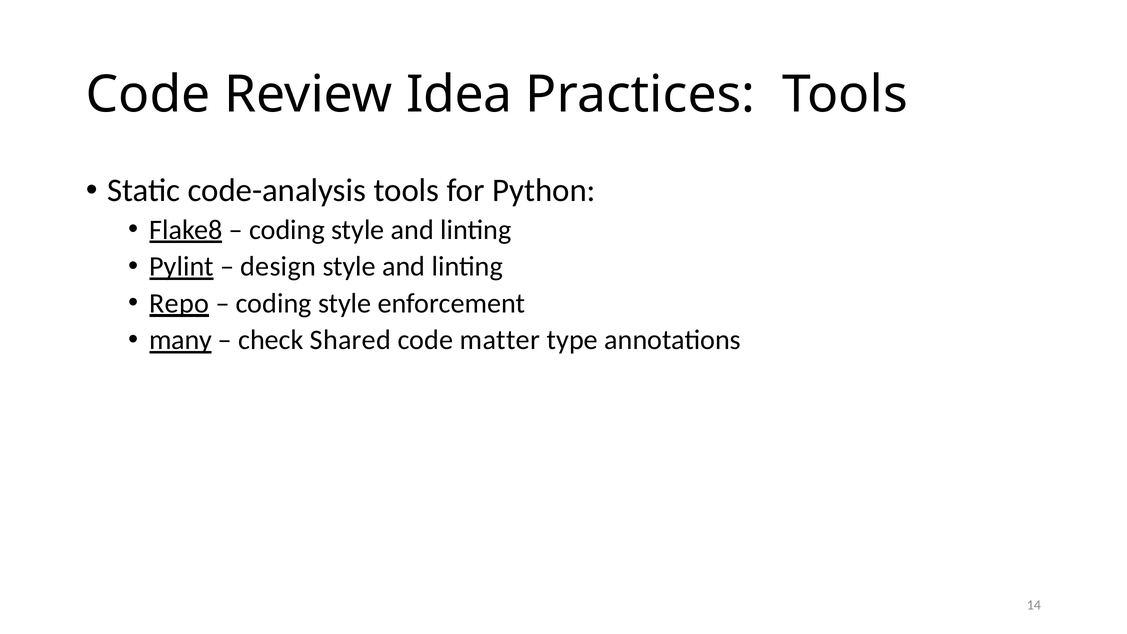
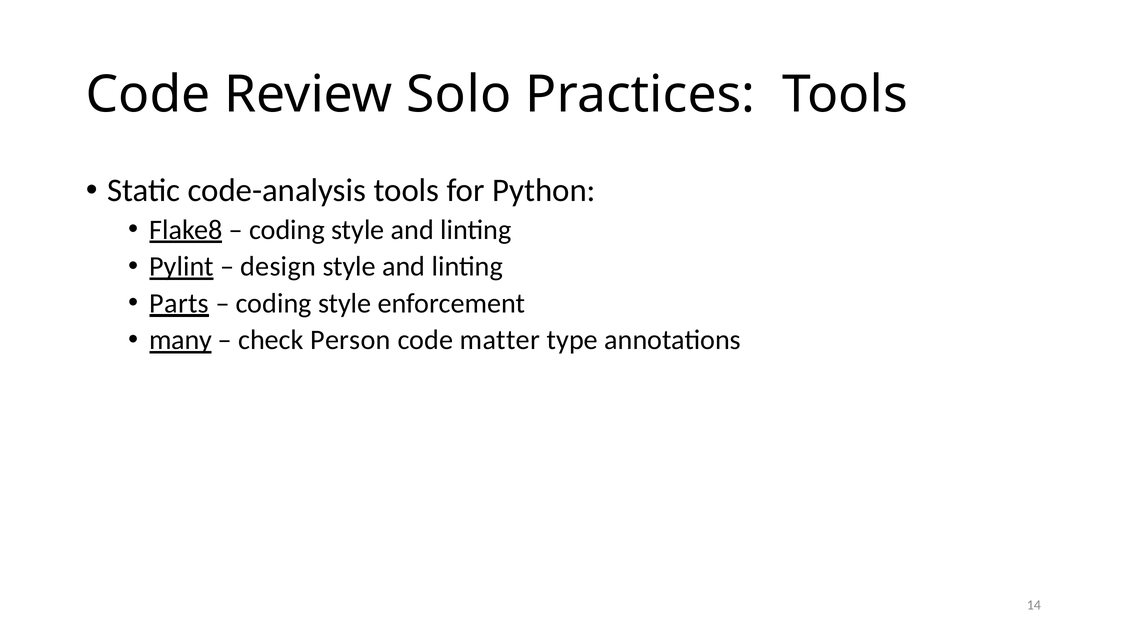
Idea: Idea -> Solo (459, 95)
Repo: Repo -> Parts (179, 303)
Shared: Shared -> Person (350, 340)
